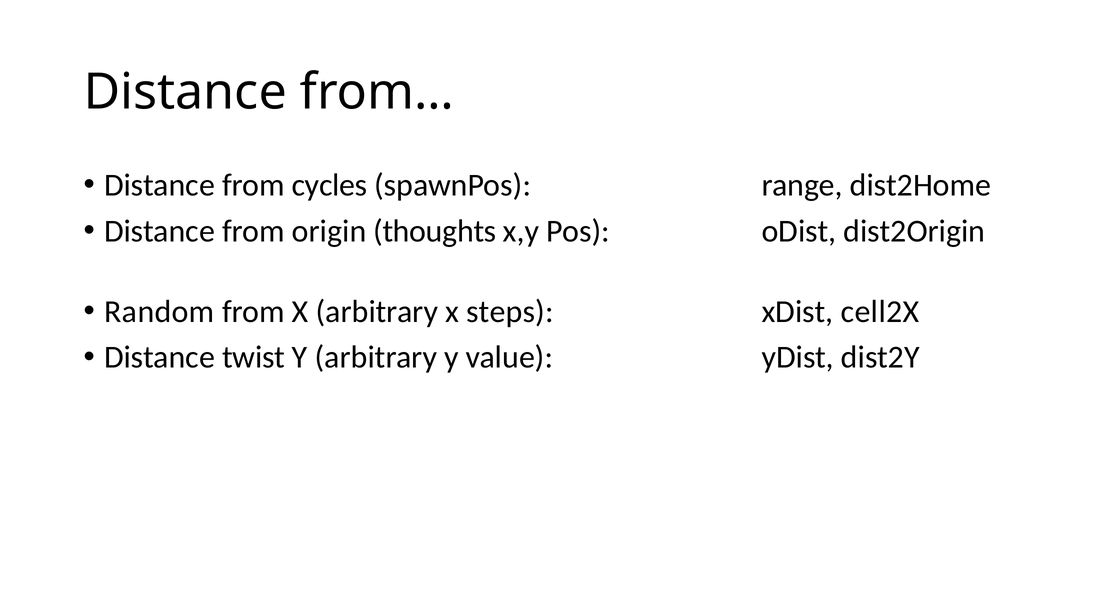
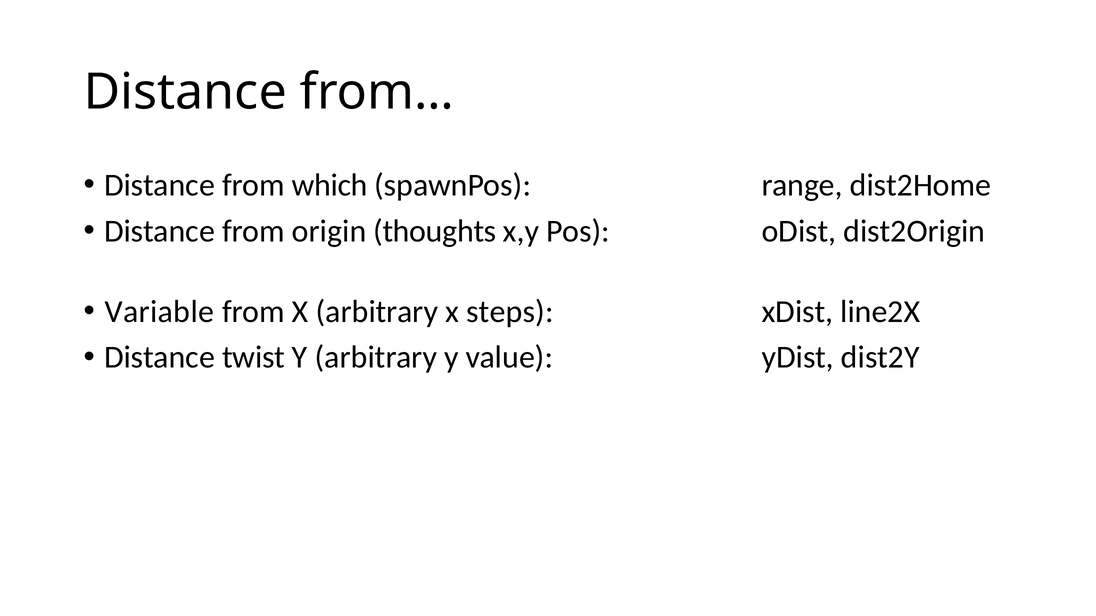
cycles: cycles -> which (330, 185)
Random: Random -> Variable (159, 312)
cell2X: cell2X -> line2X (880, 312)
